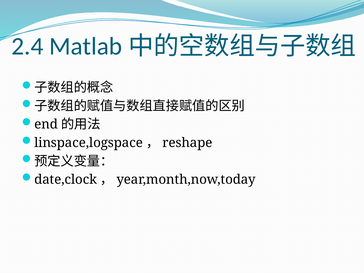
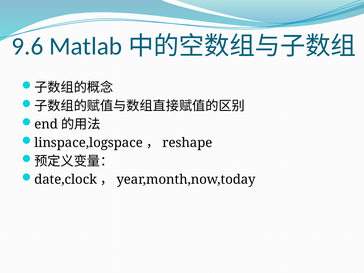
2.4: 2.4 -> 9.6 (27, 46)
